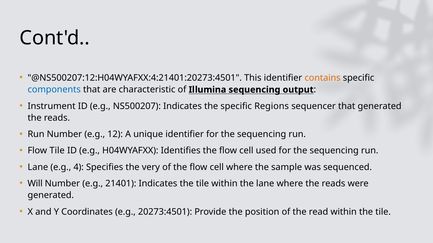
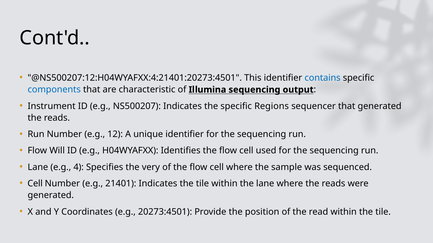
contains colour: orange -> blue (323, 78)
Flow Tile: Tile -> Will (57, 151)
Will: Will -> Cell (35, 184)
